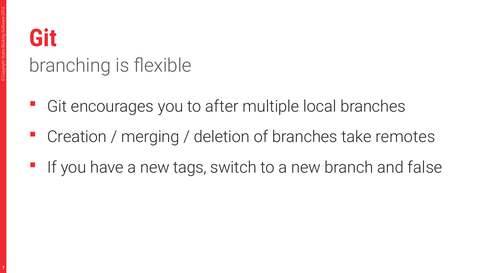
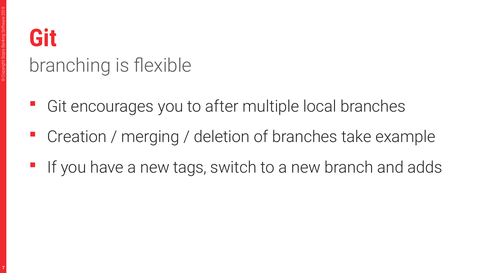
remotes: remotes -> example (405, 137)
false: false -> adds (425, 167)
